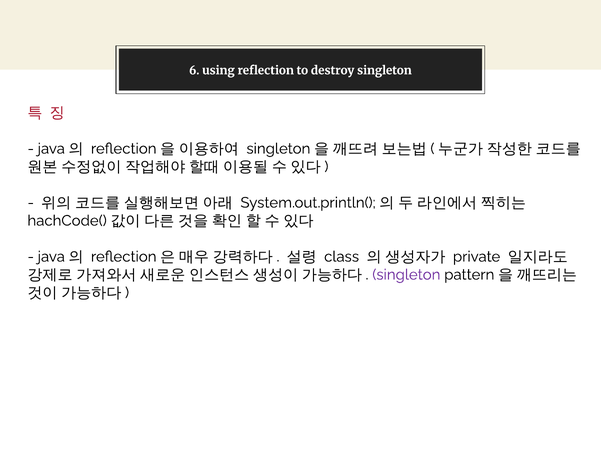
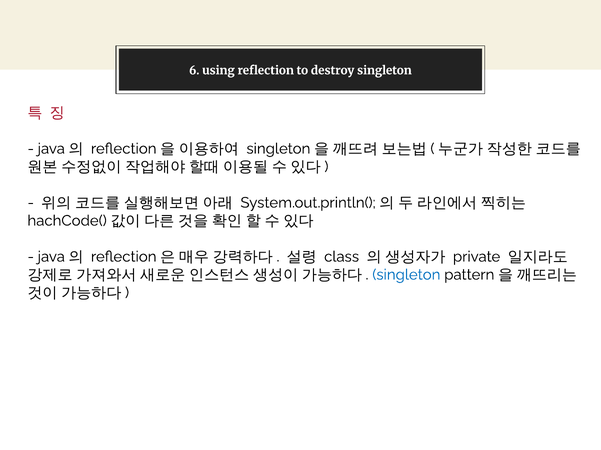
singleton colour: purple -> blue (406, 275)
